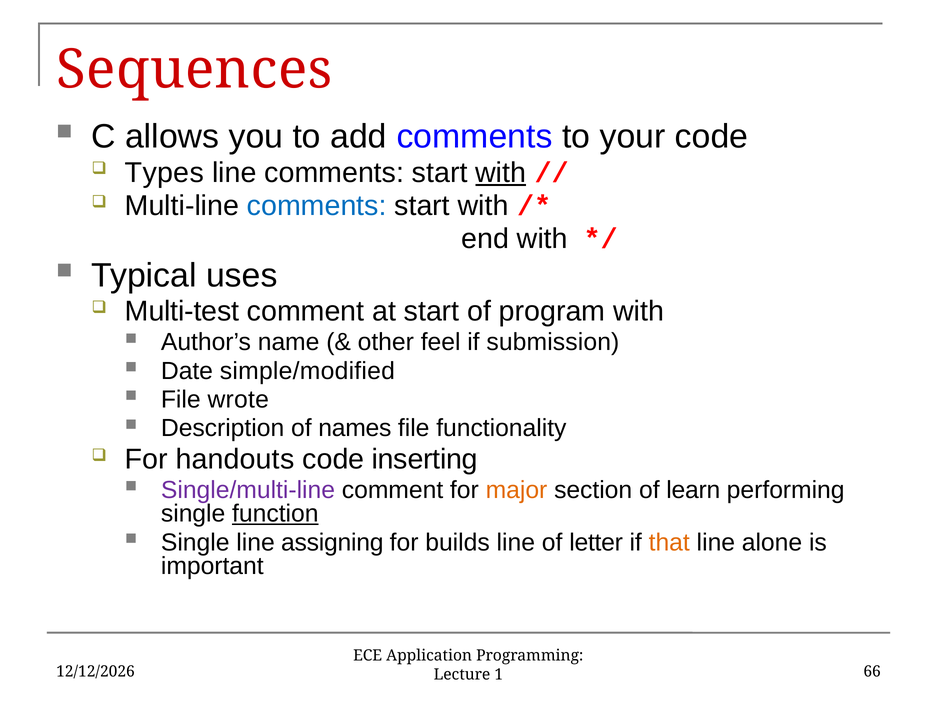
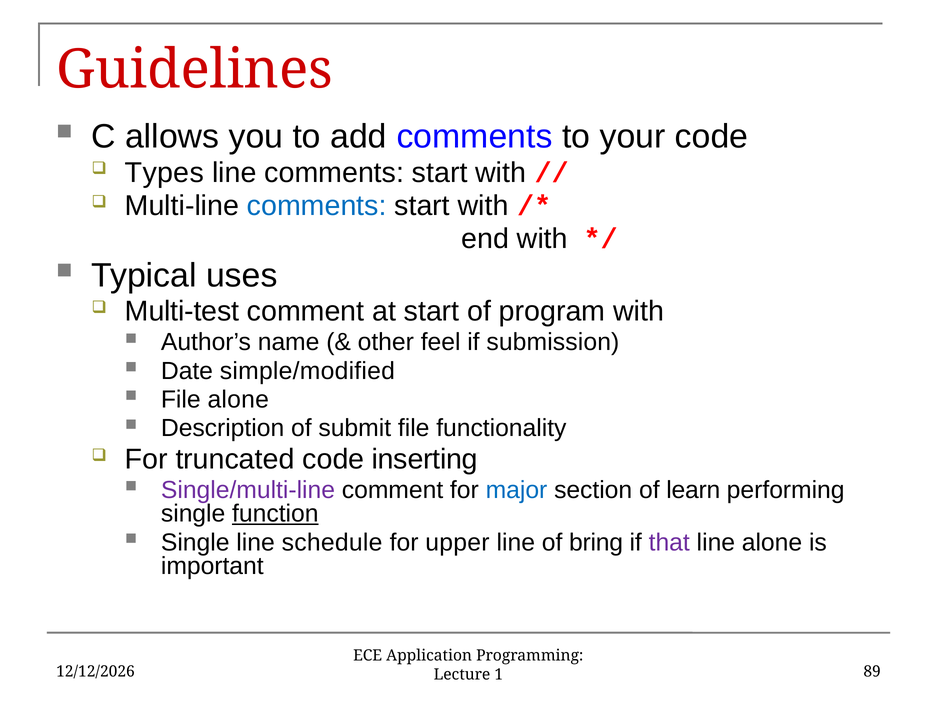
Sequences: Sequences -> Guidelines (195, 70)
with underline: present -> none (501, 173)
File wrote: wrote -> alone (238, 399)
names: names -> submit (355, 428)
handouts: handouts -> truncated (235, 459)
major colour: orange -> blue (516, 490)
assigning: assigning -> schedule (332, 542)
builds: builds -> upper (457, 542)
letter: letter -> bring (596, 542)
that colour: orange -> purple (669, 542)
66: 66 -> 89 (872, 671)
